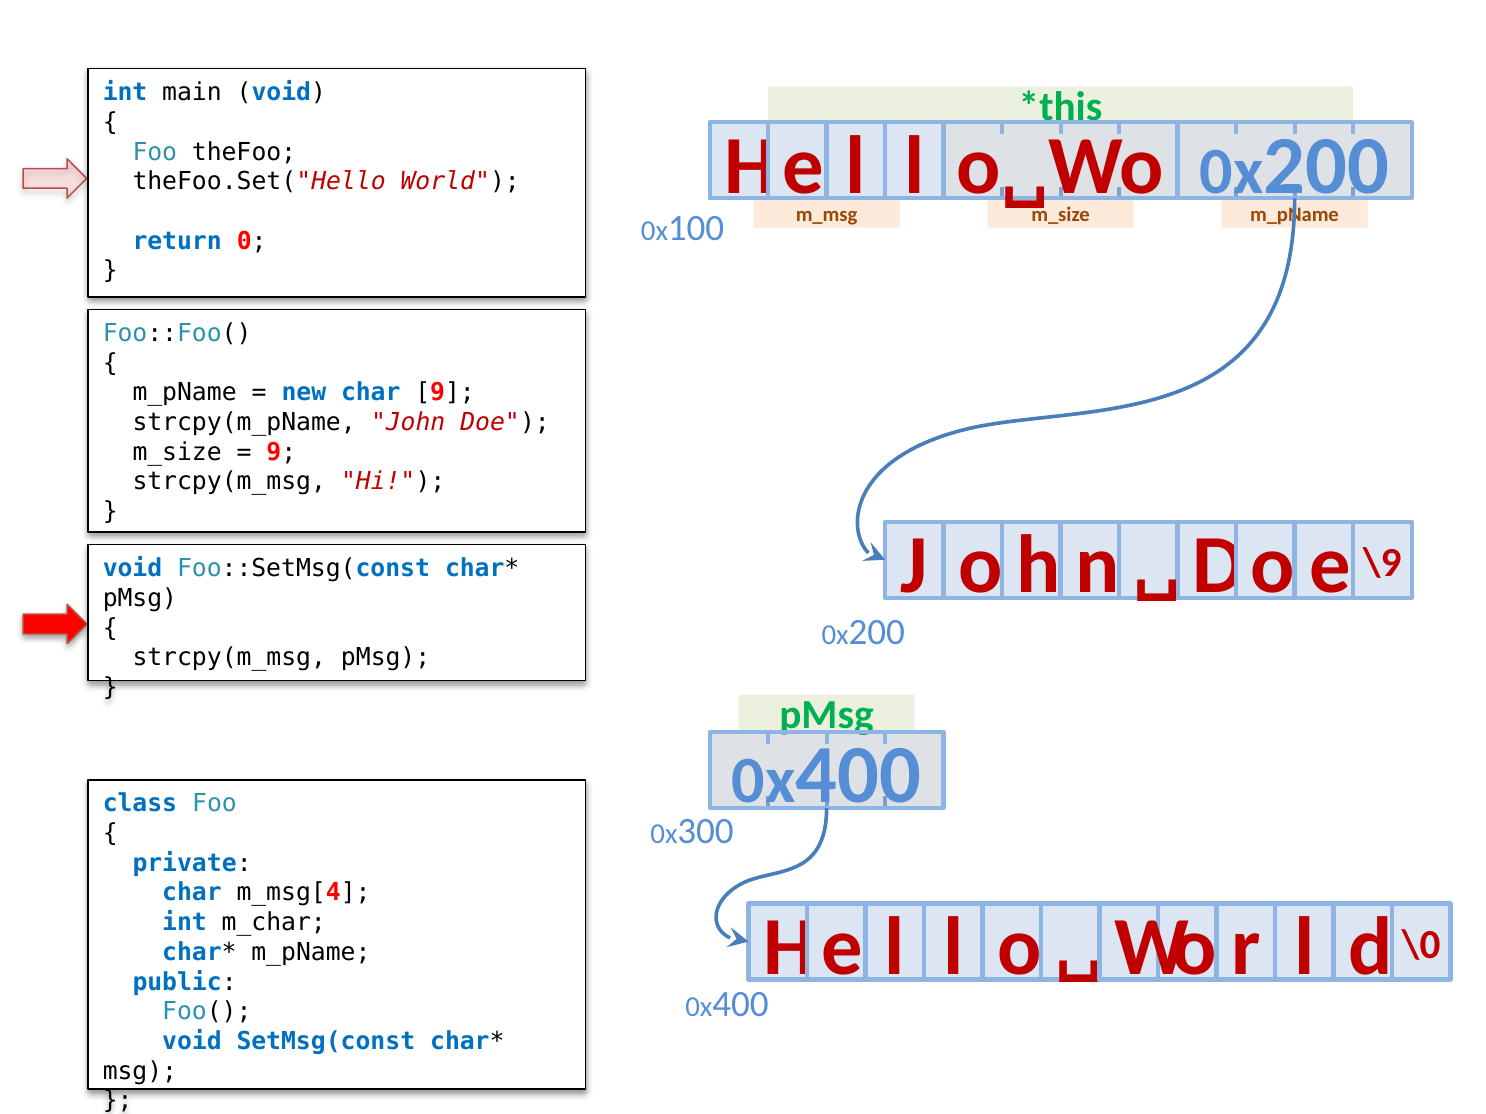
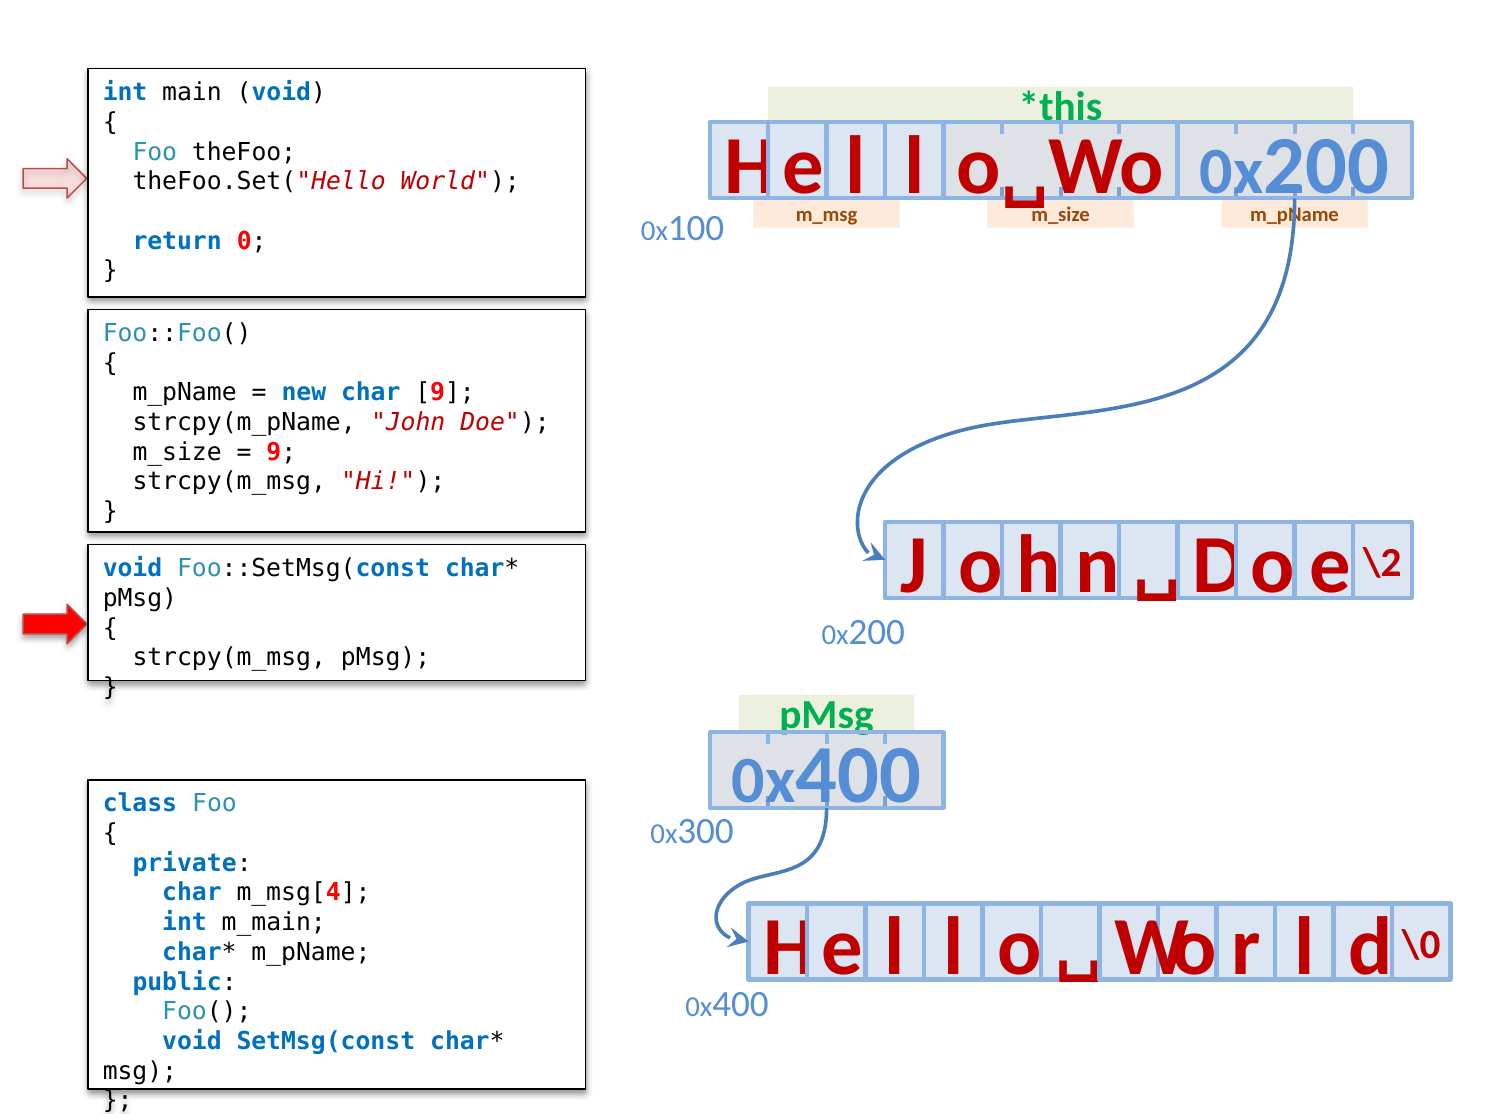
\9: \9 -> \2 (1382, 563)
m_char: m_char -> m_main (274, 923)
